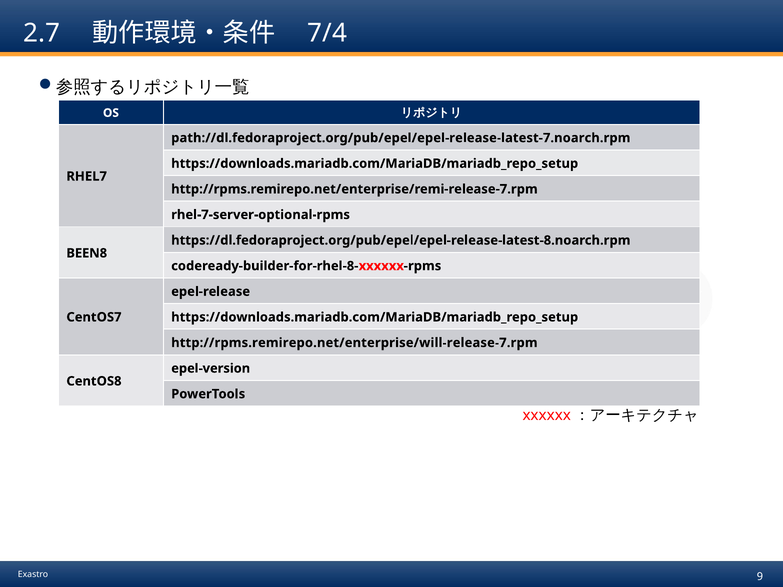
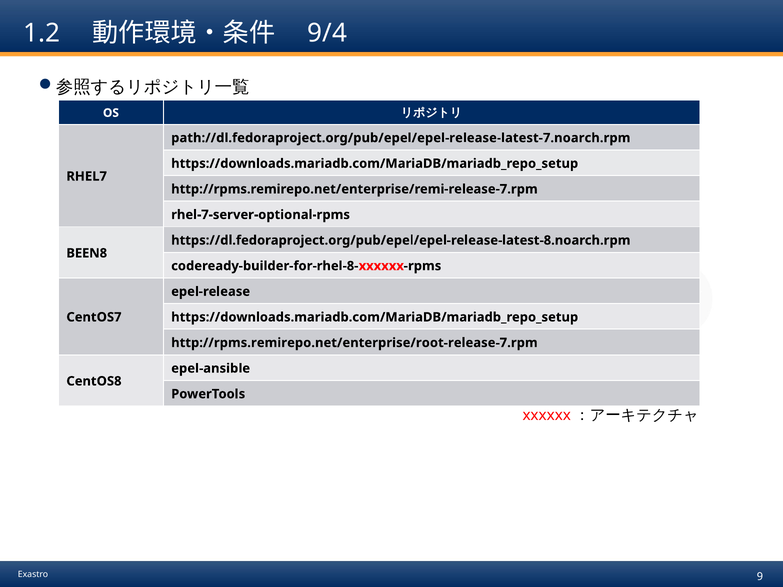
2.7: 2.7 -> 1.2 (42, 33)
7/4: 7/4 -> 9/4 (327, 33)
http://rpms.remirepo.net/enterprise/will-release-7.rpm: http://rpms.remirepo.net/enterprise/will-release-7.rpm -> http://rpms.remirepo.net/enterprise/root-release-7.rpm (354, 343)
epel-version: epel-version -> epel-ansible (211, 369)
